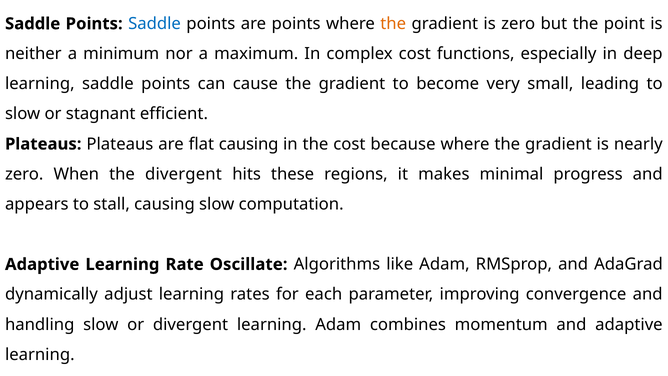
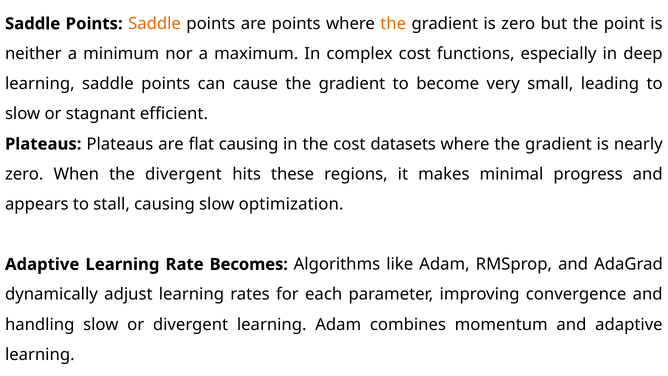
Saddle colour: blue -> orange (155, 24)
because: because -> datasets (403, 144)
computation: computation -> optimization (291, 204)
Oscillate: Oscillate -> Becomes (249, 264)
